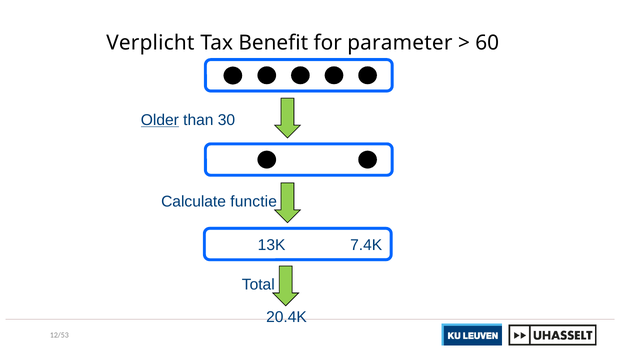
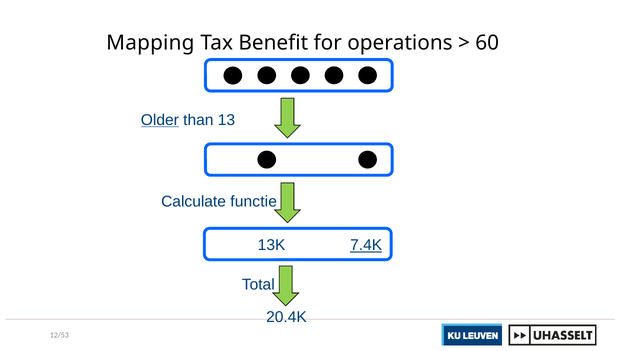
Verplicht: Verplicht -> Mapping (150, 43)
parameter: parameter -> operations (400, 43)
30: 30 -> 13 (226, 120)
7.4K underline: none -> present (366, 245)
